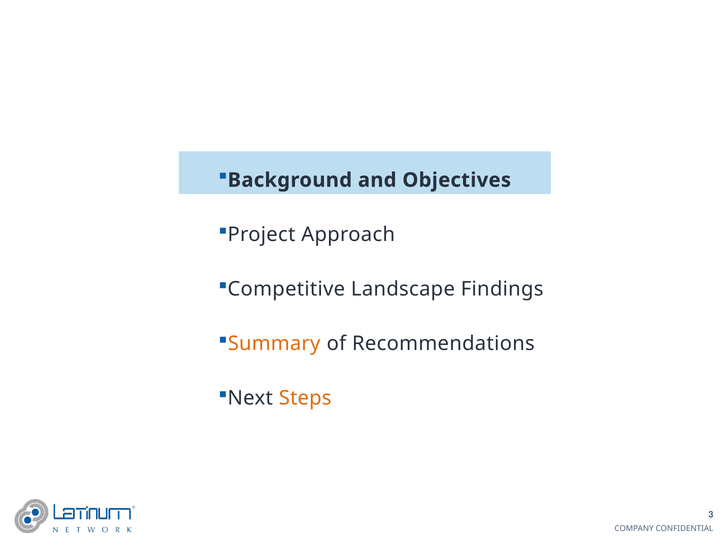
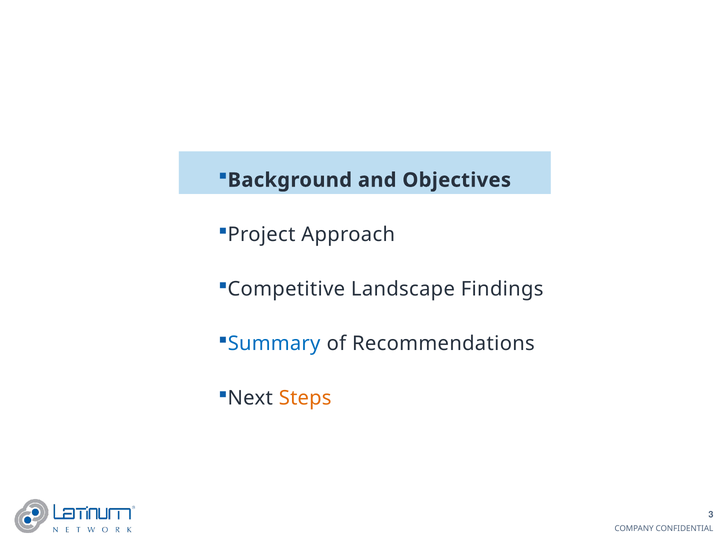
Summary colour: orange -> blue (274, 344)
